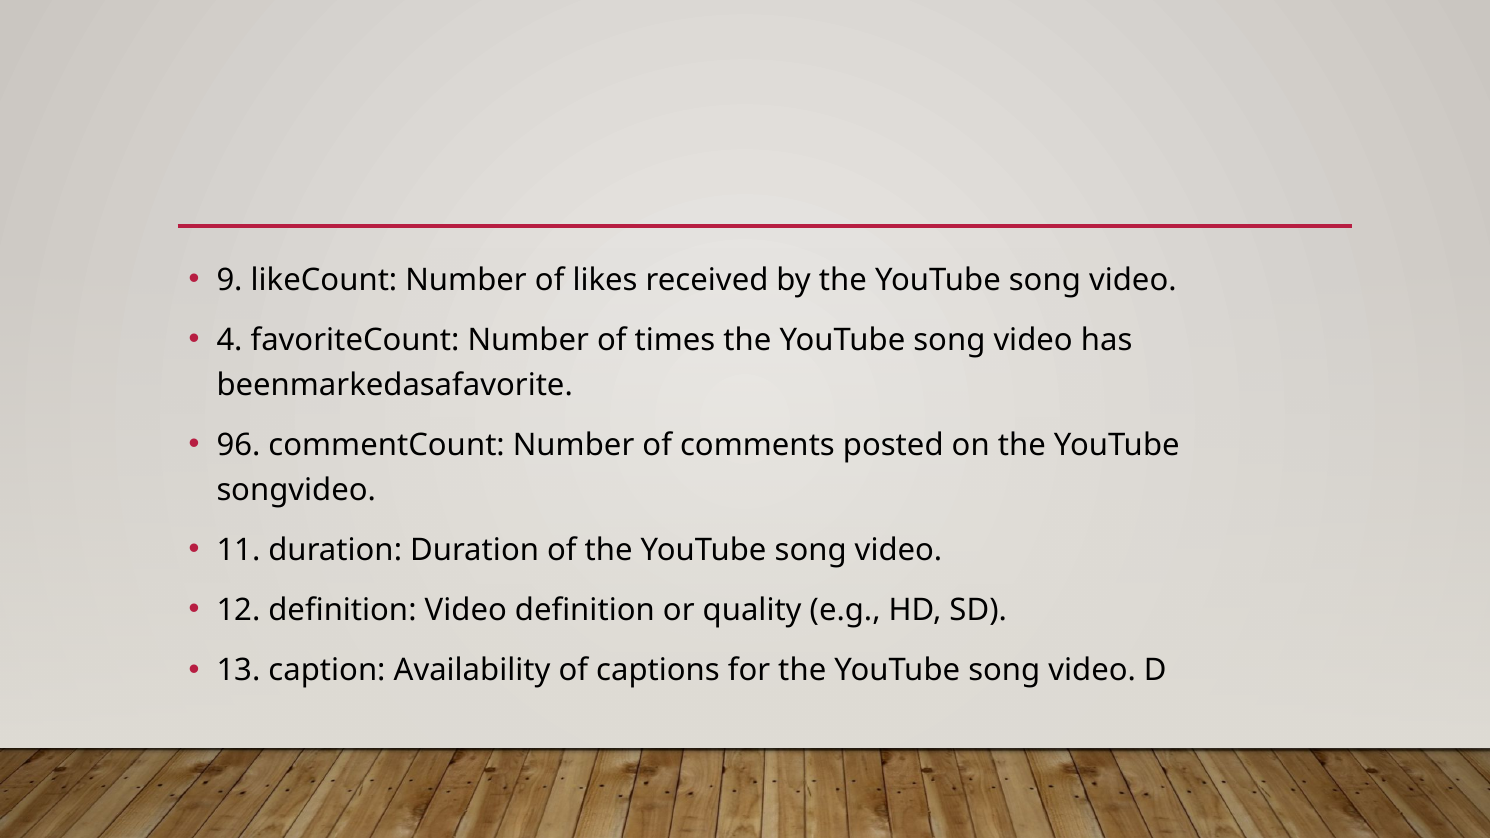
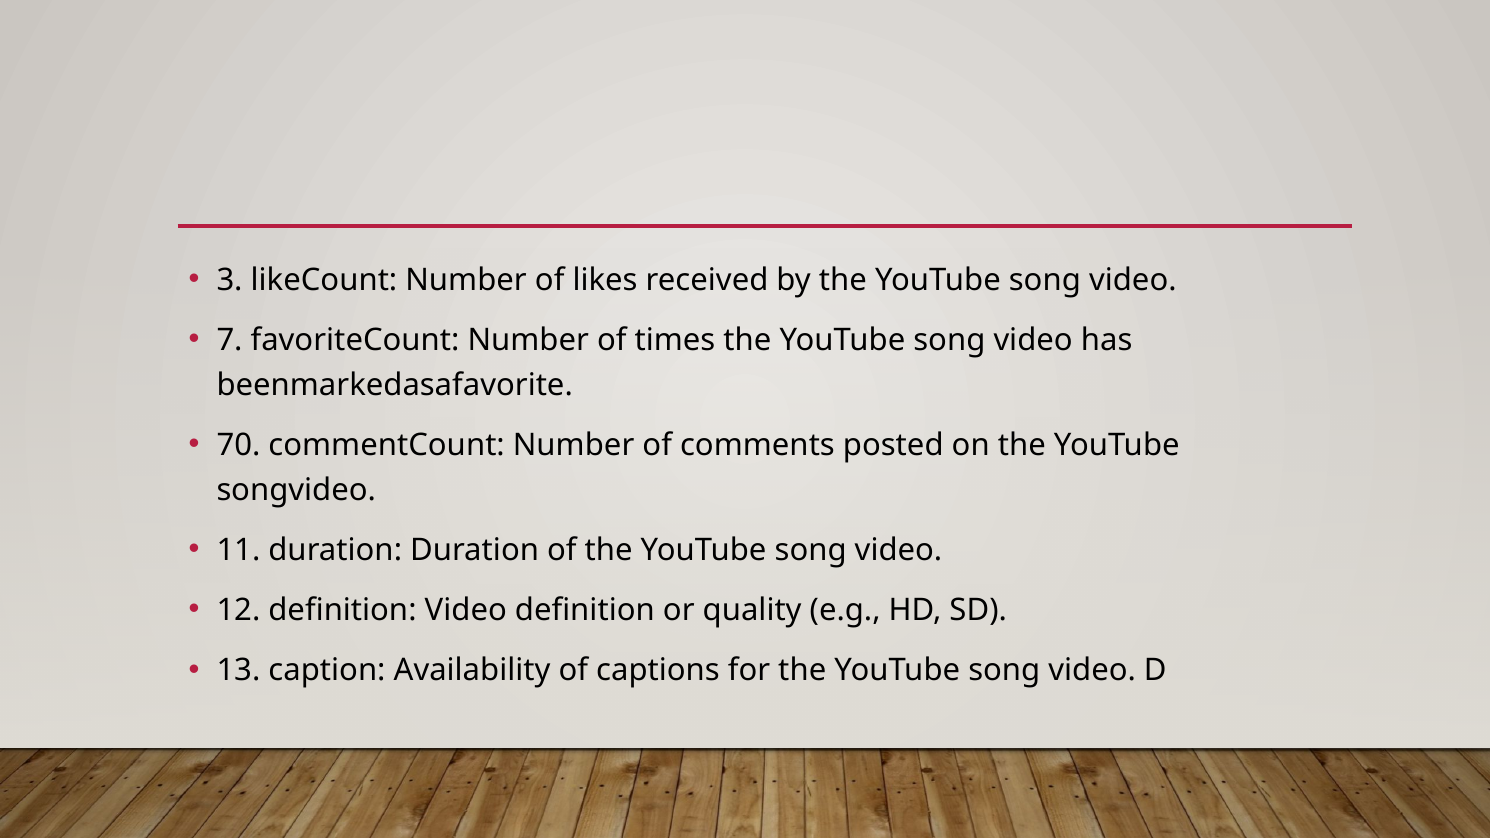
9: 9 -> 3 (230, 280)
4: 4 -> 7 (230, 340)
96: 96 -> 70 (238, 445)
